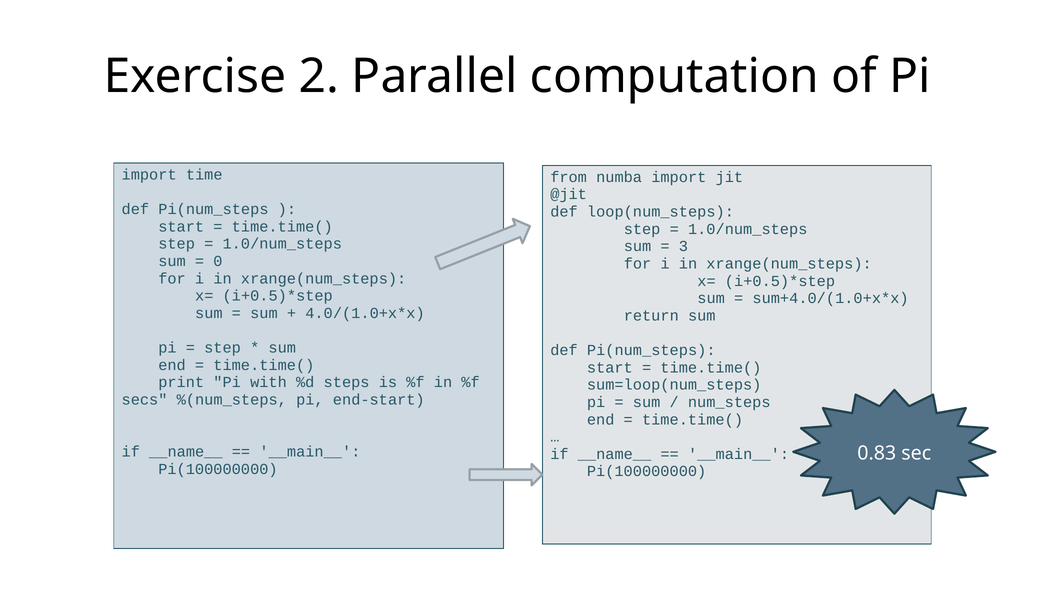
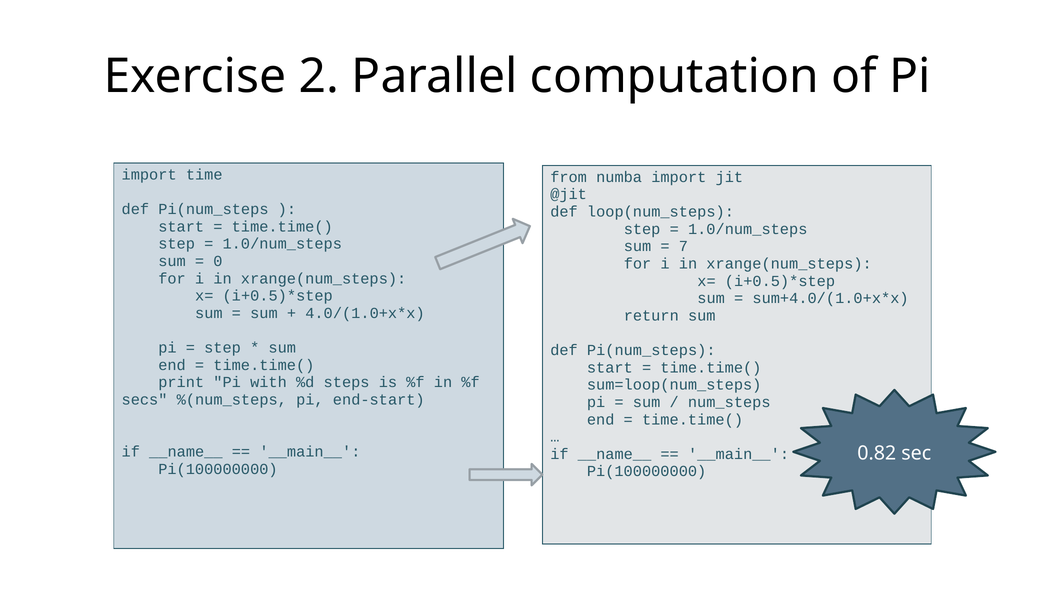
3: 3 -> 7 (683, 246)
0.83: 0.83 -> 0.82 (877, 453)
